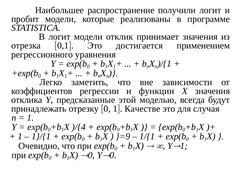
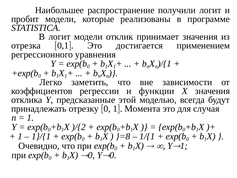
Качестве: Качестве -> Момента (142, 109)
)/{4: )/{4 -> )/{2 (79, 127)
}=9: }=9 -> }=8 (123, 136)
